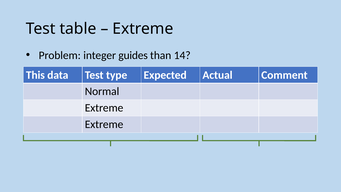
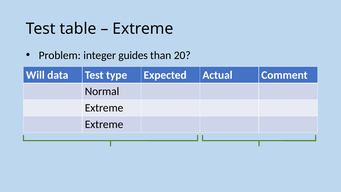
14: 14 -> 20 (182, 55)
This: This -> Will (35, 75)
